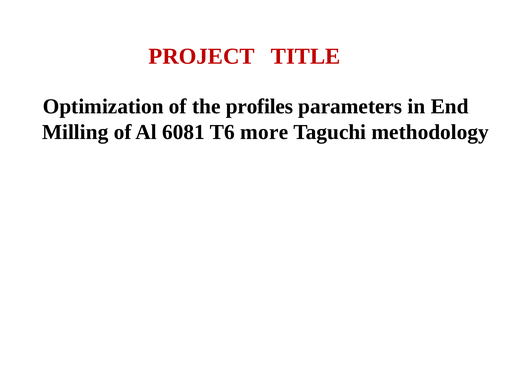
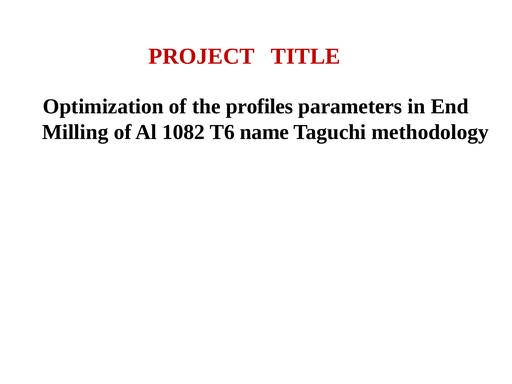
6081: 6081 -> 1082 (184, 132)
more: more -> name (264, 132)
